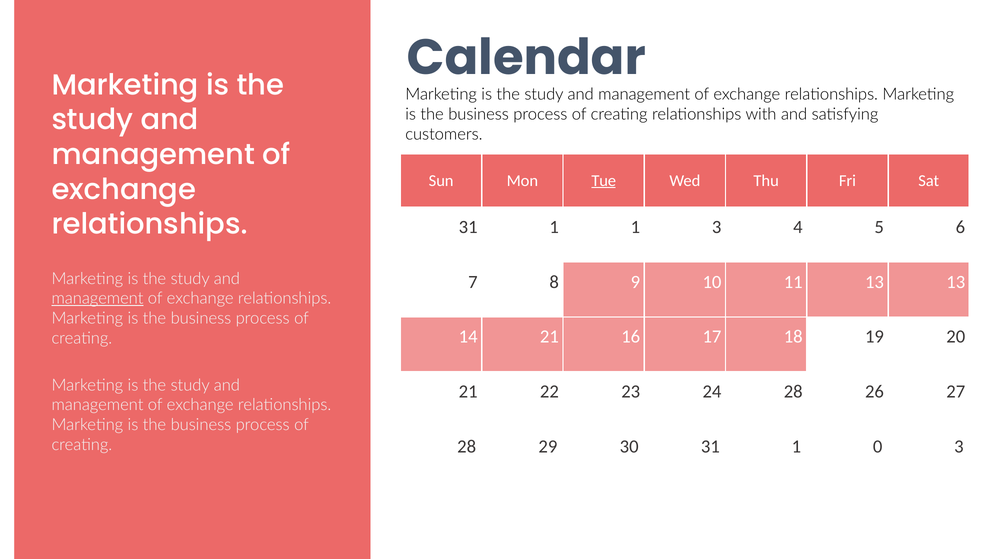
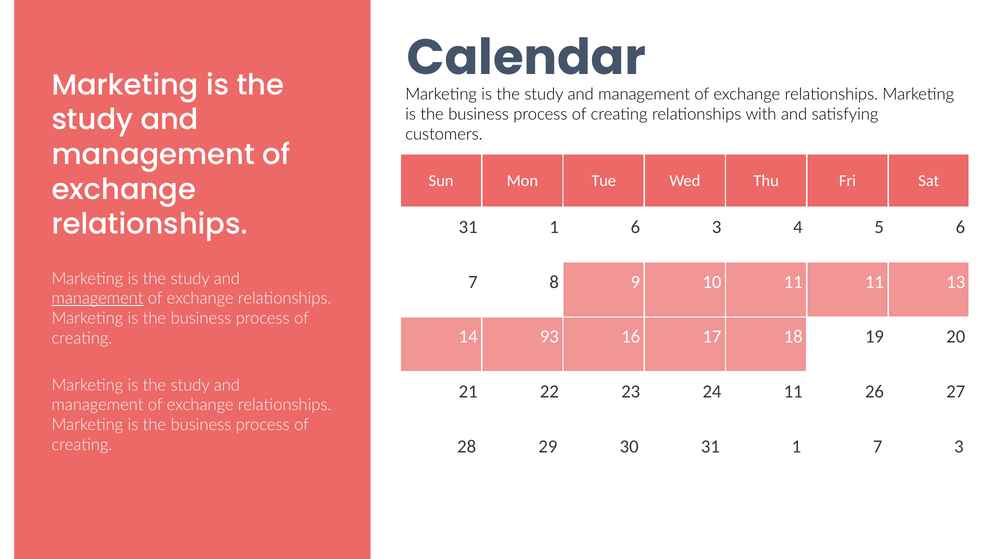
Tue underline: present -> none (604, 181)
1 1: 1 -> 6 (635, 227)
11 13: 13 -> 11 (874, 282)
14 21: 21 -> 93 (549, 337)
24 28: 28 -> 11 (793, 392)
1 0: 0 -> 7 (878, 447)
